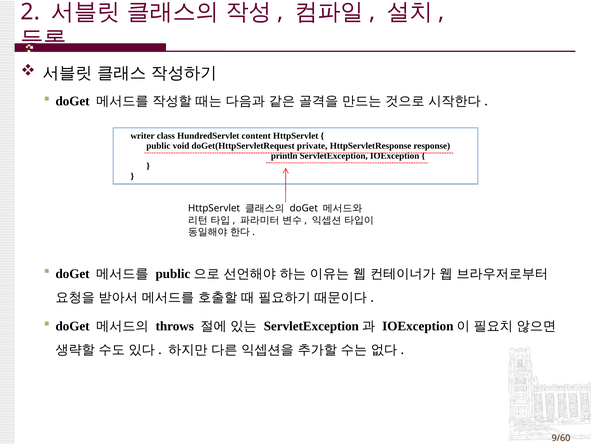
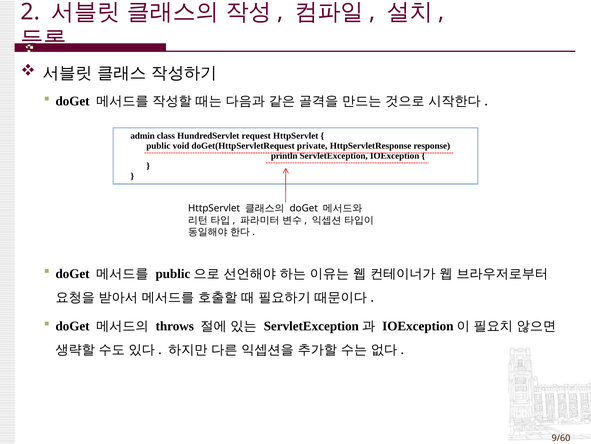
writer: writer -> admin (143, 136)
content: content -> request (256, 136)
